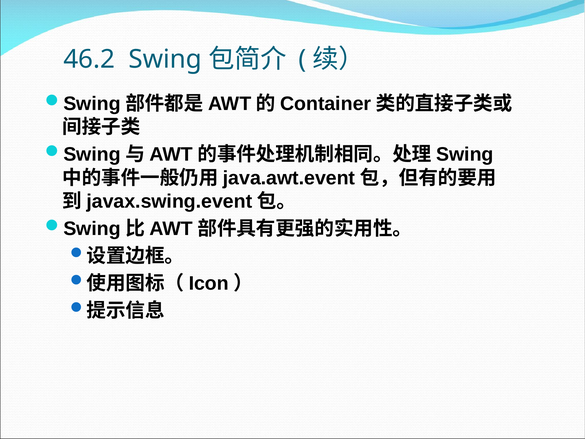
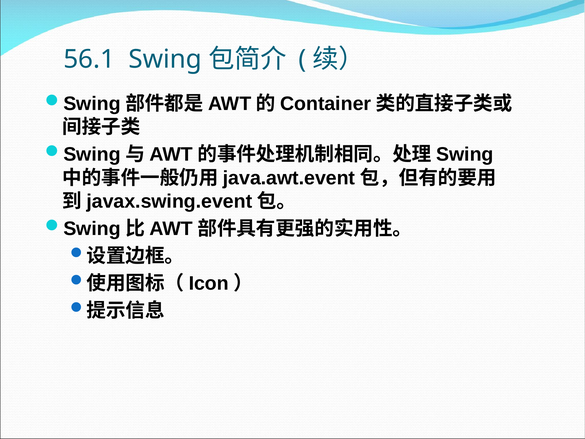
46.2: 46.2 -> 56.1 (89, 59)
